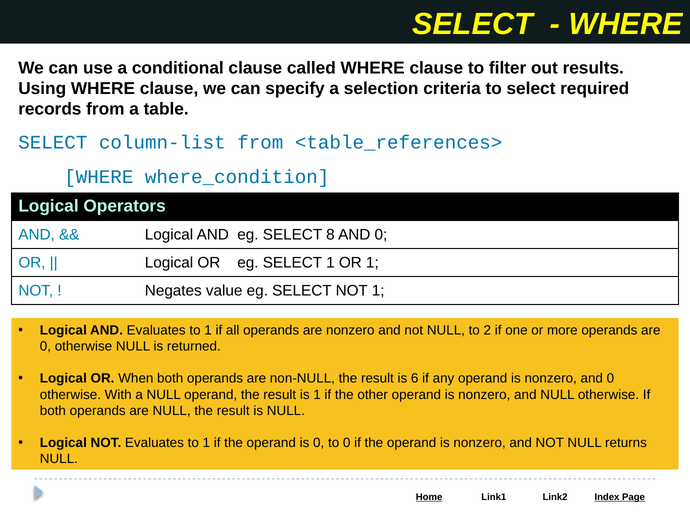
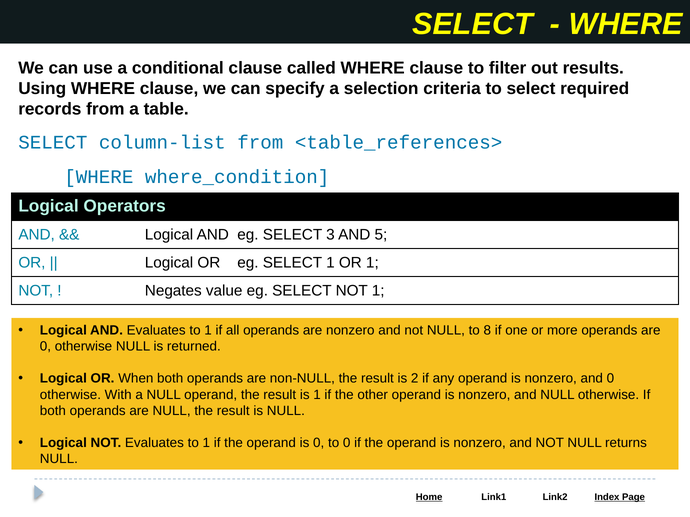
8: 8 -> 3 (330, 235)
0: 0 -> 5 (381, 235)
2: 2 -> 8 (487, 331)
6: 6 -> 2 (415, 379)
